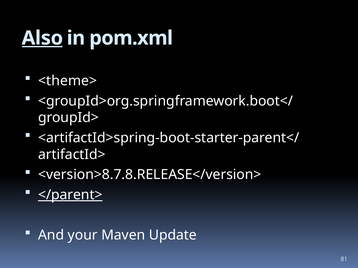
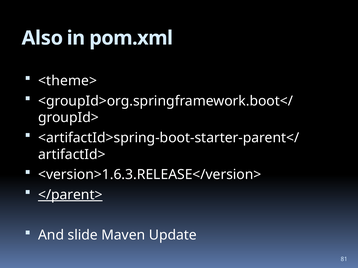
Also underline: present -> none (42, 38)
<version>8.7.8.RELEASE</version>: <version>8.7.8.RELEASE</version> -> <version>1.6.3.RELEASE</version> (150, 175)
your: your -> slide (83, 236)
